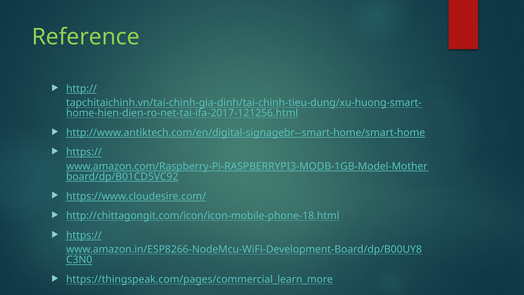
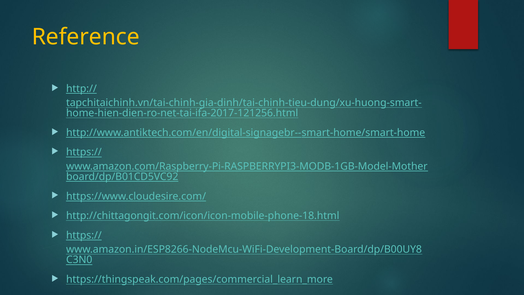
Reference colour: light green -> yellow (86, 37)
